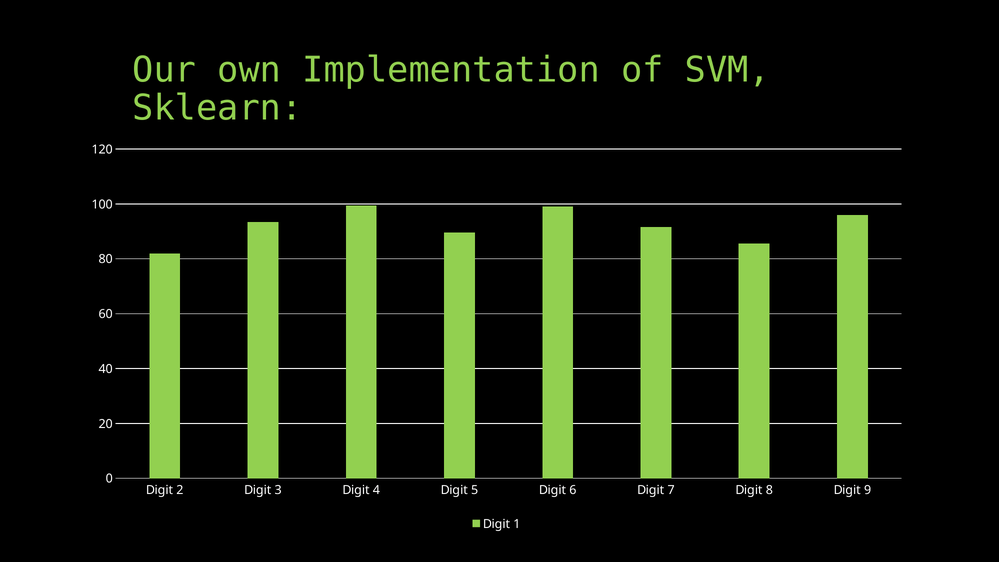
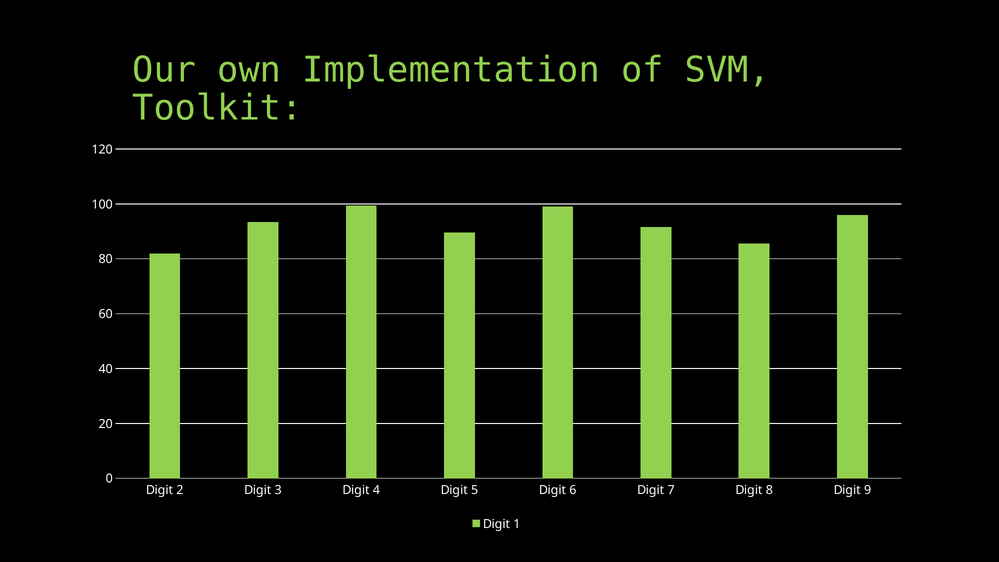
Sklearn: Sklearn -> Toolkit (217, 108)
